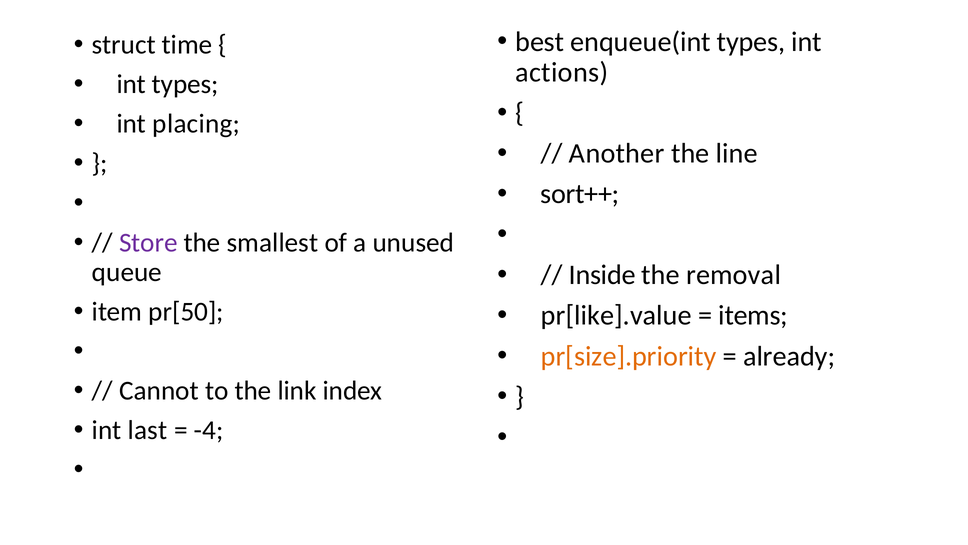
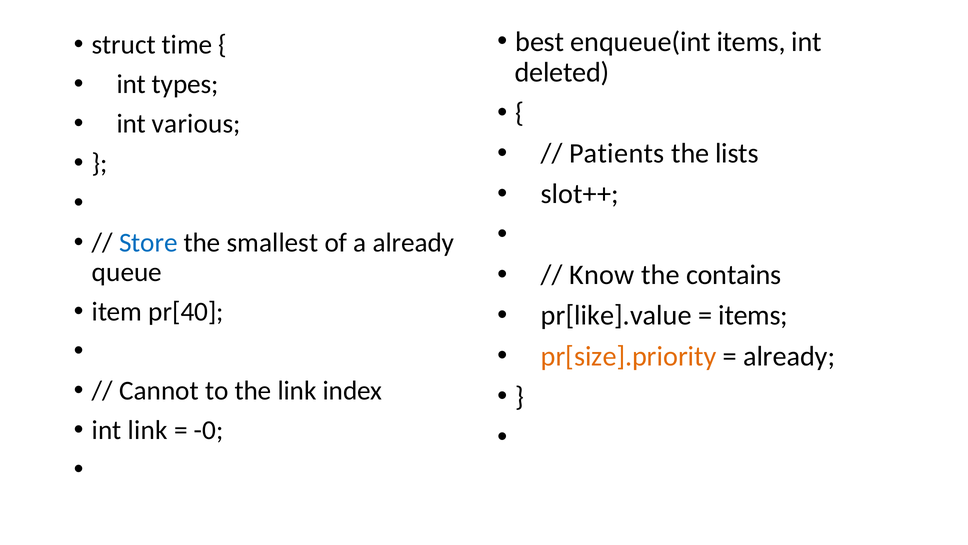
enqueue(int types: types -> items (751, 42)
actions: actions -> deleted (562, 72)
placing: placing -> various (196, 124)
Another: Another -> Patients (617, 153)
line: line -> lists (737, 153)
sort++: sort++ -> slot++ (580, 194)
Store colour: purple -> blue (148, 242)
a unused: unused -> already (413, 242)
Inside: Inside -> Know (602, 275)
removal: removal -> contains (734, 275)
pr[50: pr[50 -> pr[40 (186, 311)
int last: last -> link (148, 430)
-4: -4 -> -0 (209, 430)
